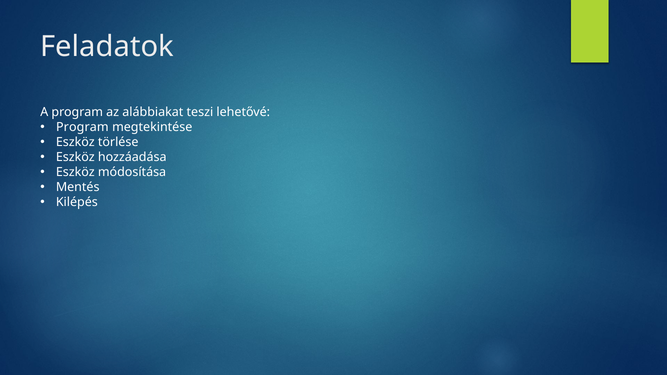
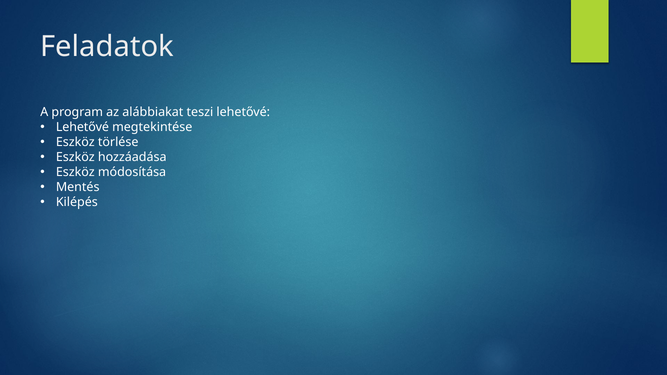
Program: Program -> Lehetővé (82, 127)
